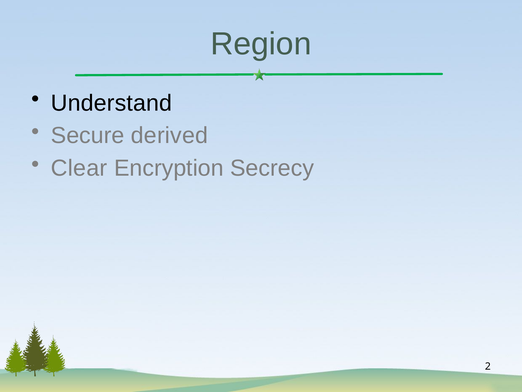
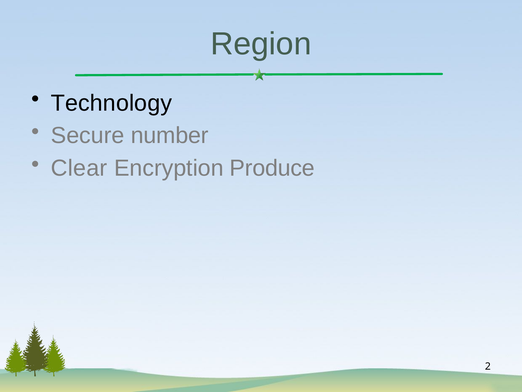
Understand: Understand -> Technology (111, 103)
derived: derived -> number (170, 135)
Secrecy: Secrecy -> Produce (272, 168)
